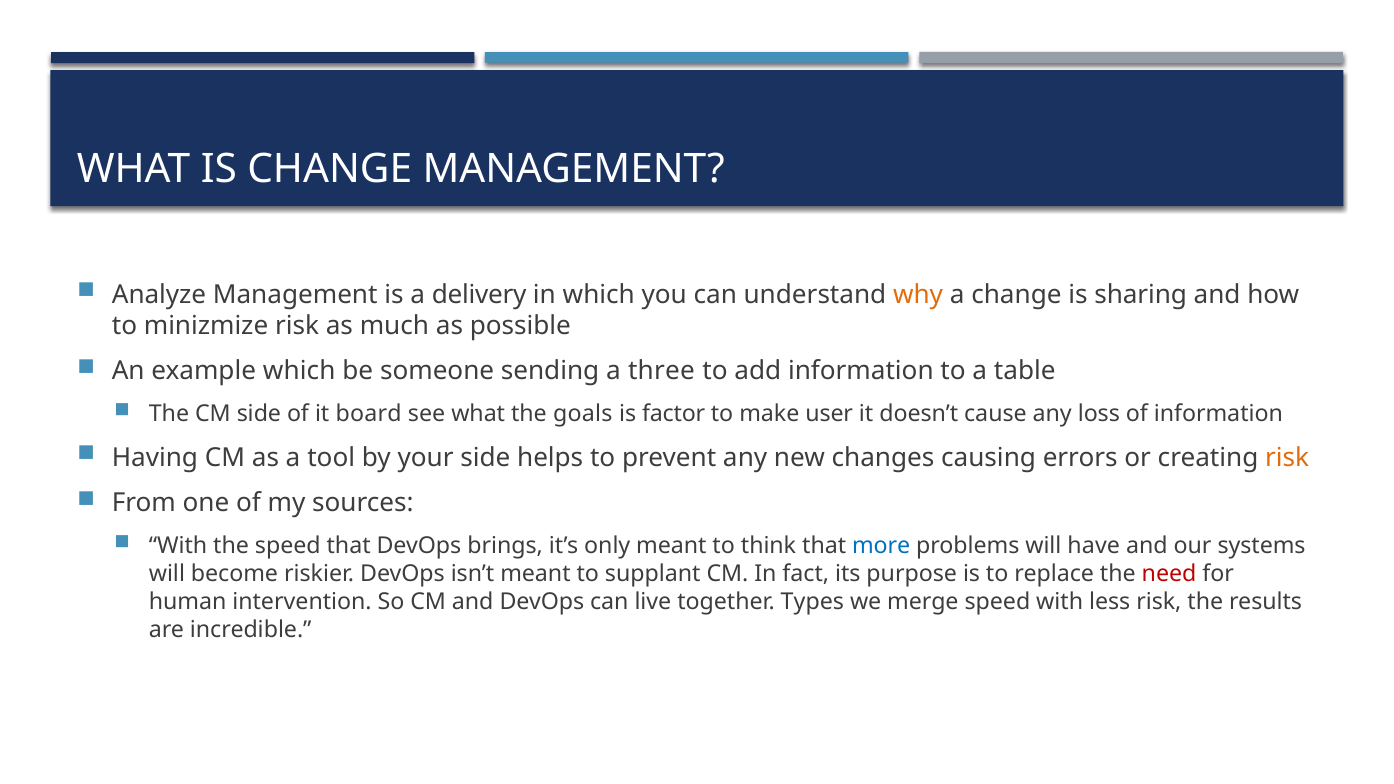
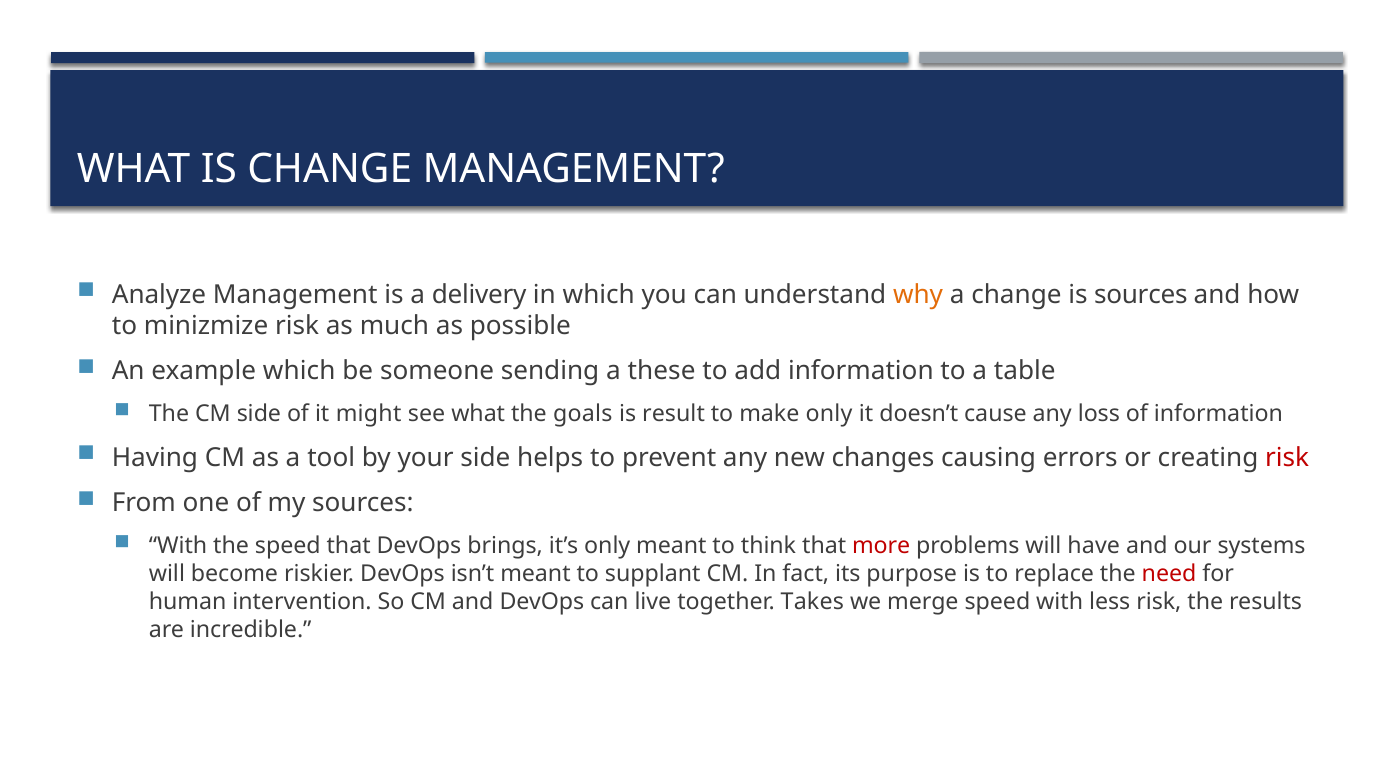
is sharing: sharing -> sources (1141, 295)
three: three -> these (662, 371)
board: board -> might (369, 414)
factor: factor -> result (674, 414)
make user: user -> only (829, 414)
risk colour: orange -> red (1287, 458)
more colour: blue -> red (881, 546)
Types: Types -> Takes (812, 602)
